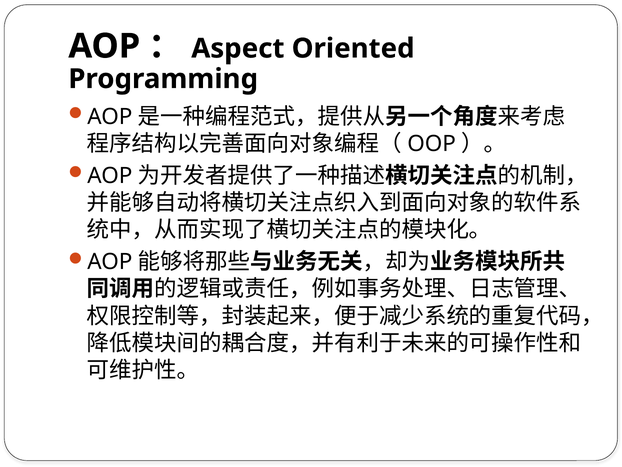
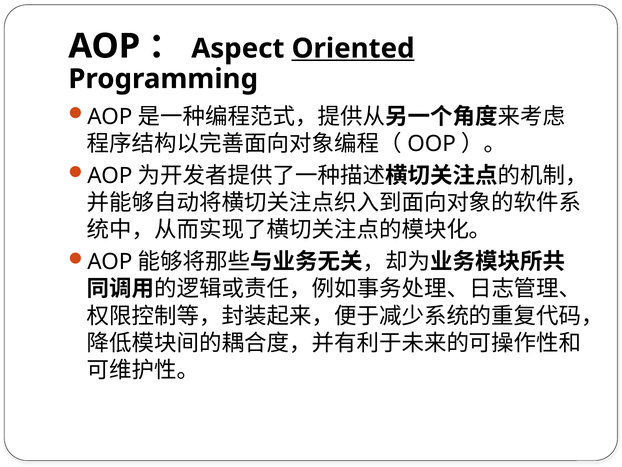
Oriented underline: none -> present (353, 48)
